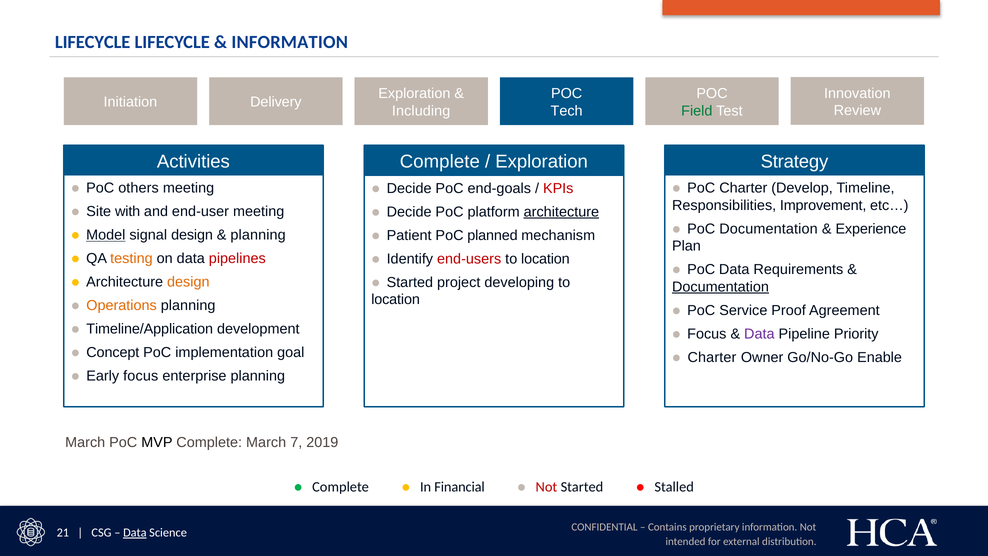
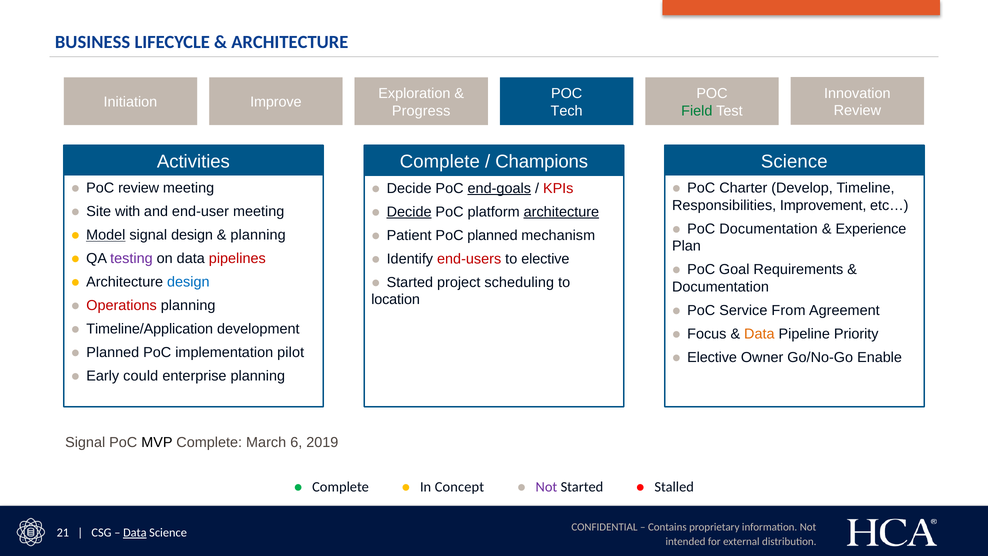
LIFECYCLE: LIFECYCLE -> BUSINESS (93, 42)
INFORMATION: INFORMATION -> ARCHITECTURE (290, 42)
Delivery: Delivery -> Improve (276, 102)
Including: Including -> Progress (421, 111)
Exploration: Exploration -> Champions (542, 161)
Activities Strategy: Strategy -> Science (794, 161)
PoC others: others -> review (139, 188)
end-goals underline: none -> present (499, 188)
Decide underline: none -> present (409, 212)
testing colour: orange -> purple (131, 258)
location: location -> elective (545, 259)
PoC Data: Data -> Goal (734, 270)
design colour: orange -> blue (188, 282)
developing: developing -> scheduling (519, 282)
Documentation underline: present -> none (720, 287)
Operations colour: orange -> red (122, 305)
Proof: Proof -> From (789, 310)
Data colour: purple -> orange (759, 334)
Concept: Concept -> Planned (113, 352)
goal: goal -> pilot (291, 352)
Charter: Charter -> Elective (712, 357)
Early focus: focus -> could (141, 376)
March: March -> Signal (85, 442)
7: 7 -> 6 (296, 442)
Financial: Financial -> Concept (459, 487)
Not colour: red -> purple (546, 487)
